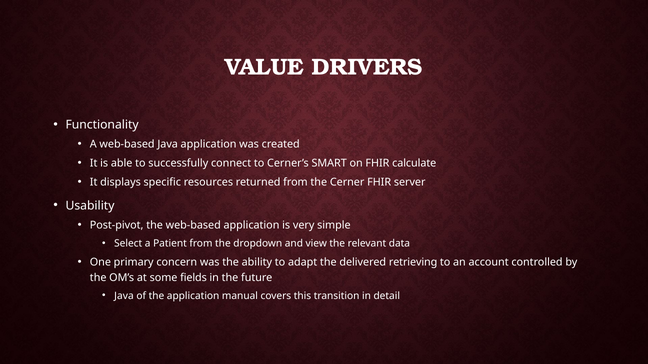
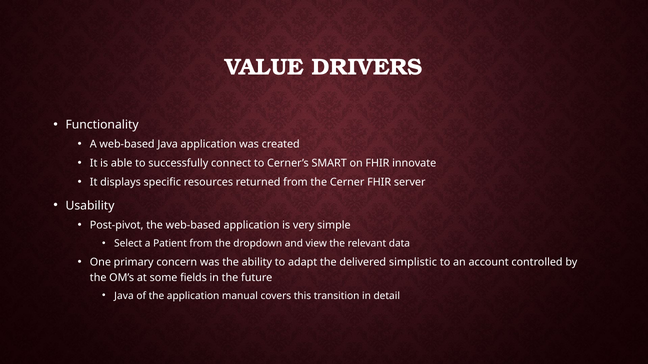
calculate: calculate -> innovate (414, 163)
retrieving: retrieving -> simplistic (413, 262)
